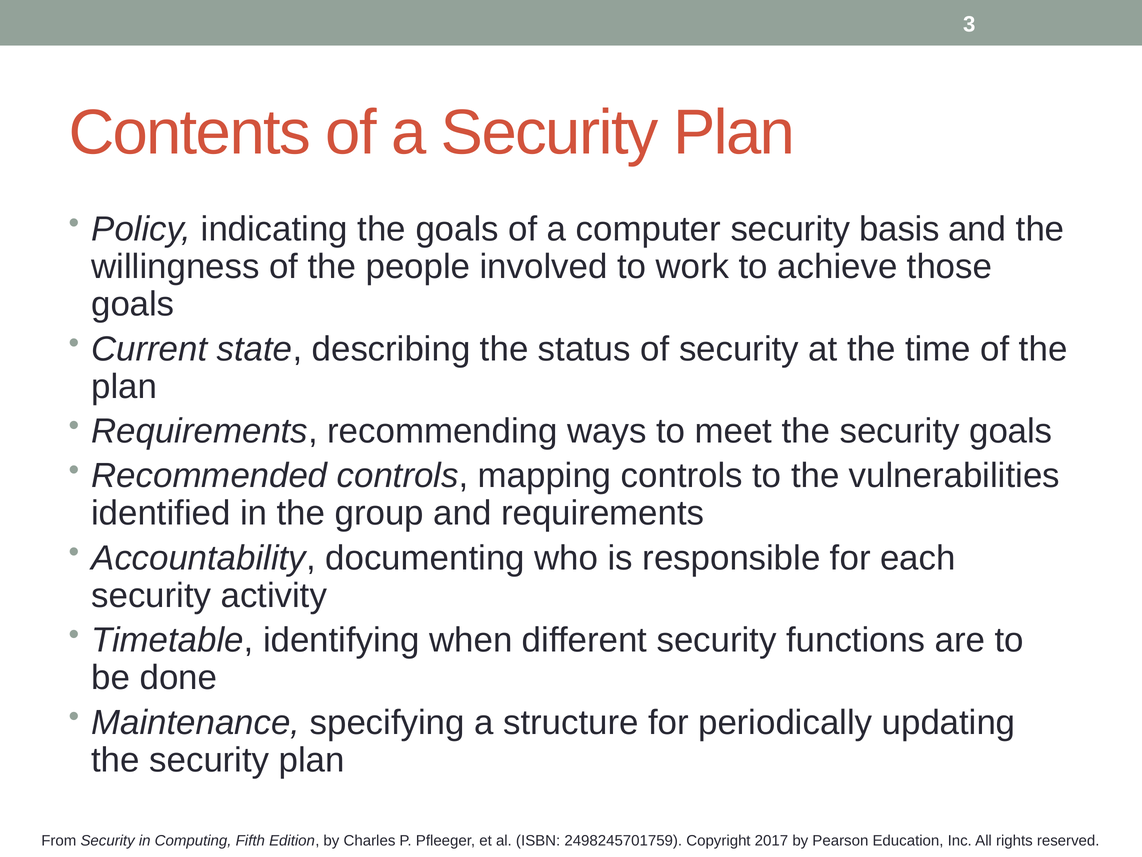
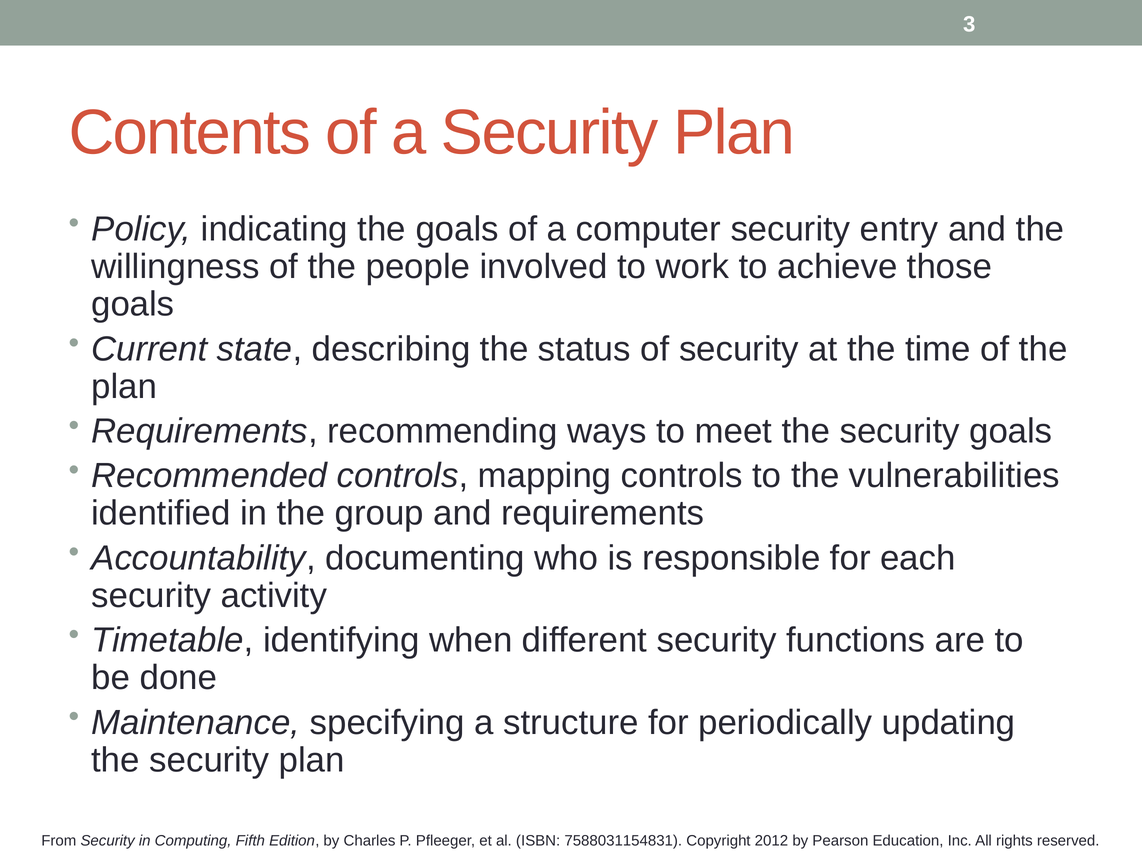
basis: basis -> entry (899, 229)
2498245701759: 2498245701759 -> 7588031154831 (623, 840)
2017: 2017 -> 2012 (771, 840)
